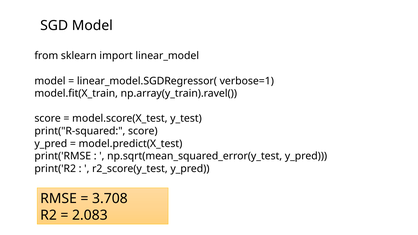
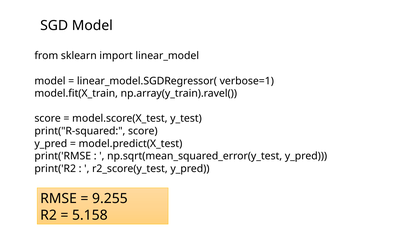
3.708: 3.708 -> 9.255 (110, 199)
2.083: 2.083 -> 5.158 (90, 215)
